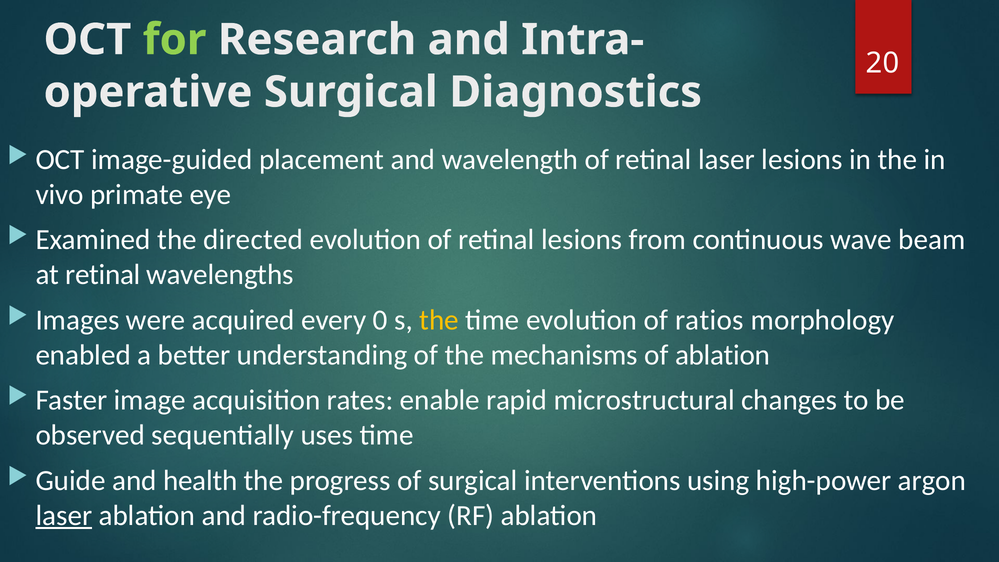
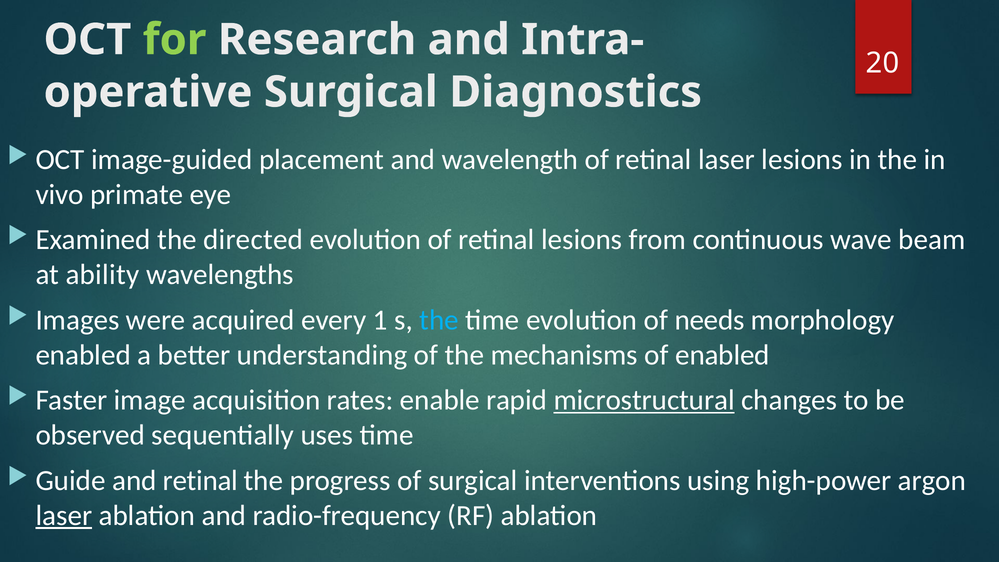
at retinal: retinal -> ability (103, 275)
0: 0 -> 1 (380, 320)
the colour: yellow -> light blue (439, 320)
ratios: ratios -> needs (710, 320)
of ablation: ablation -> enabled (723, 355)
microstructural underline: none -> present (644, 400)
and health: health -> retinal (200, 480)
